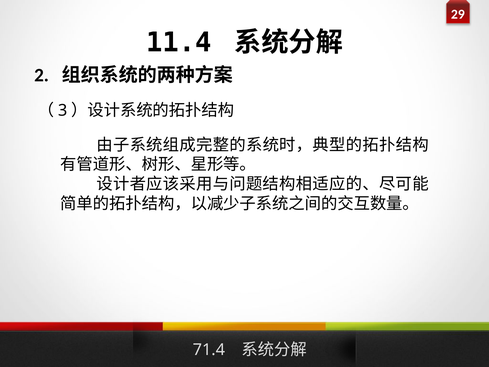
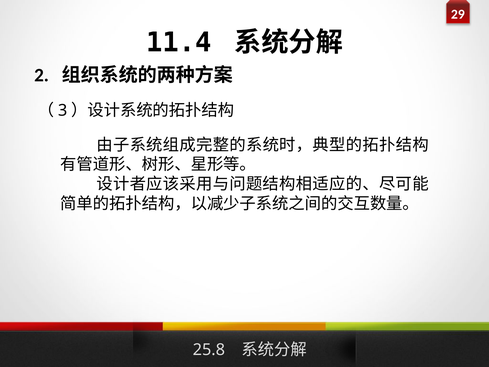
71.4: 71.4 -> 25.8 (209, 350)
